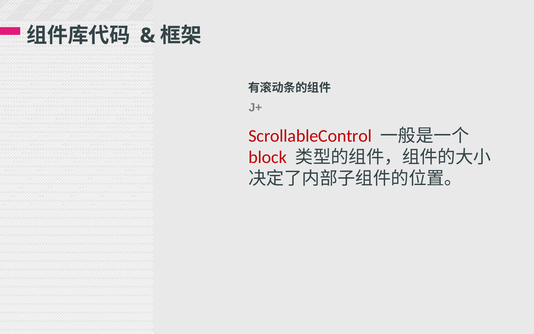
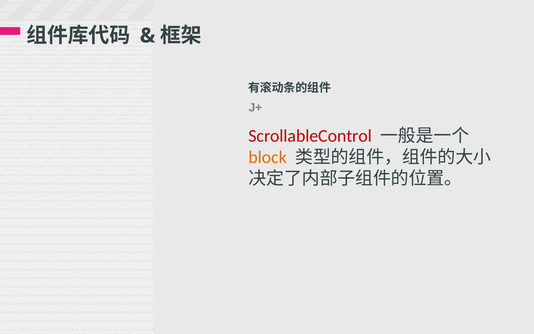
block colour: red -> orange (268, 157)
